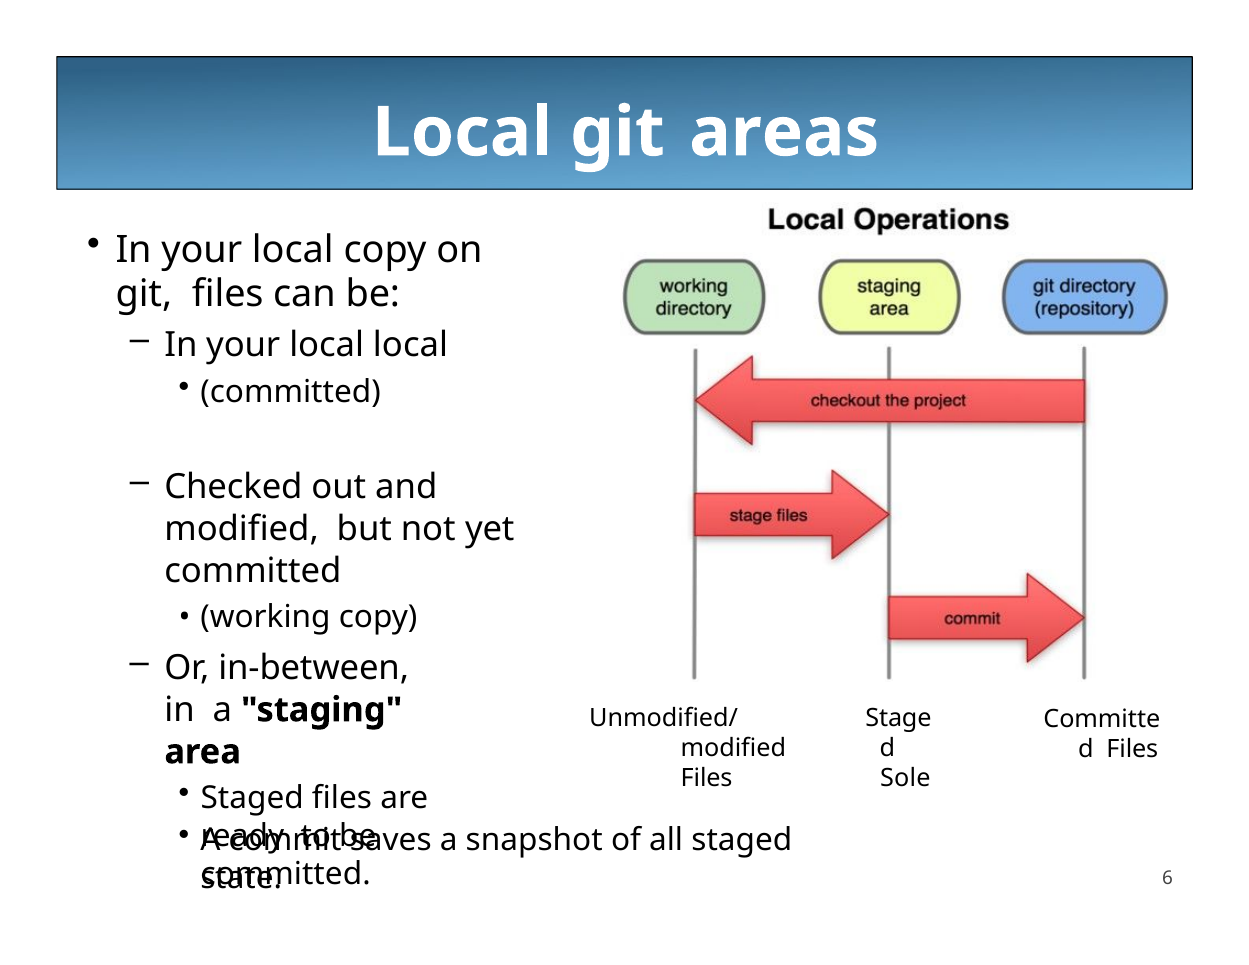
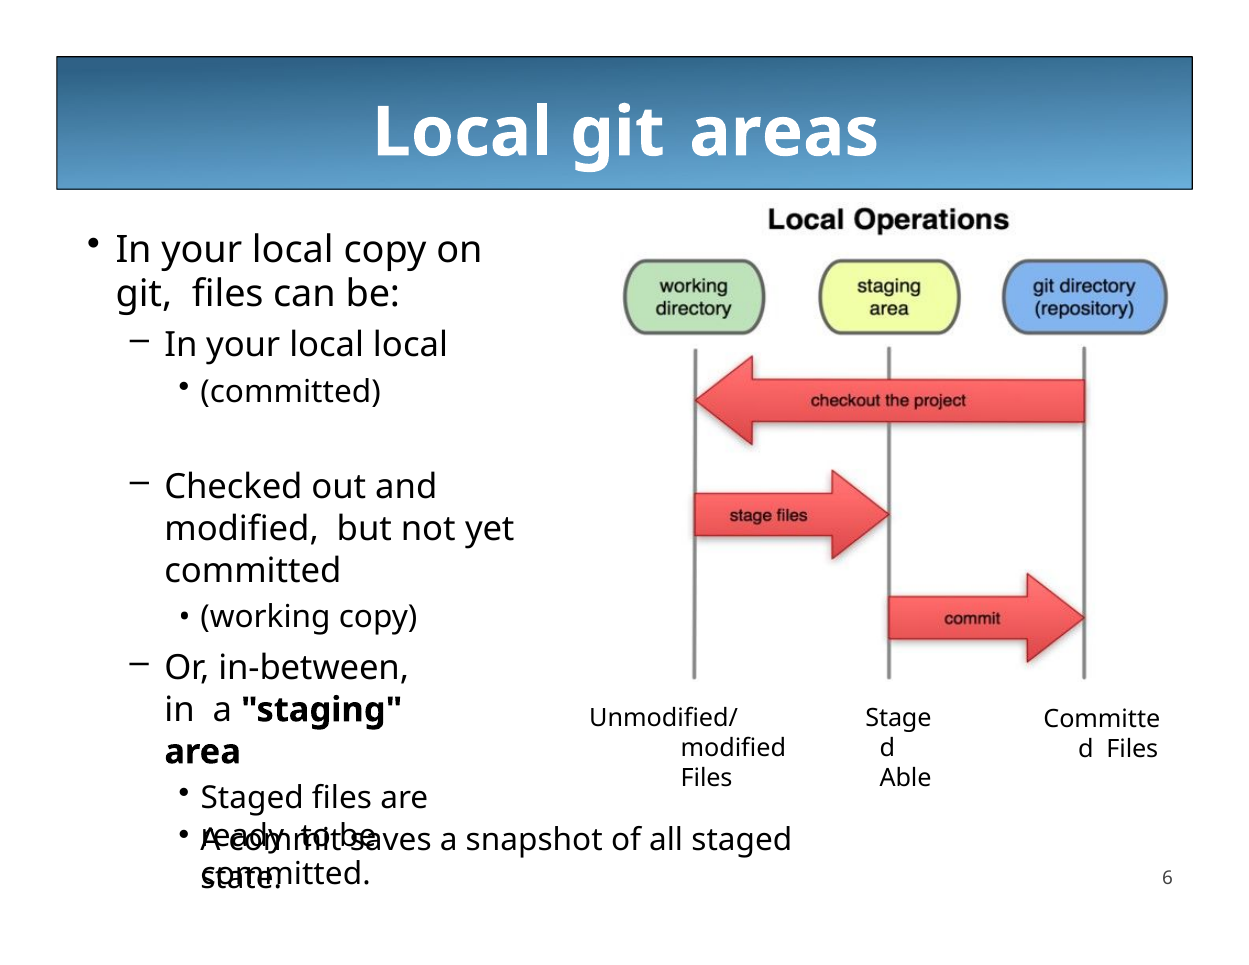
Sole: Sole -> Able (906, 778)
